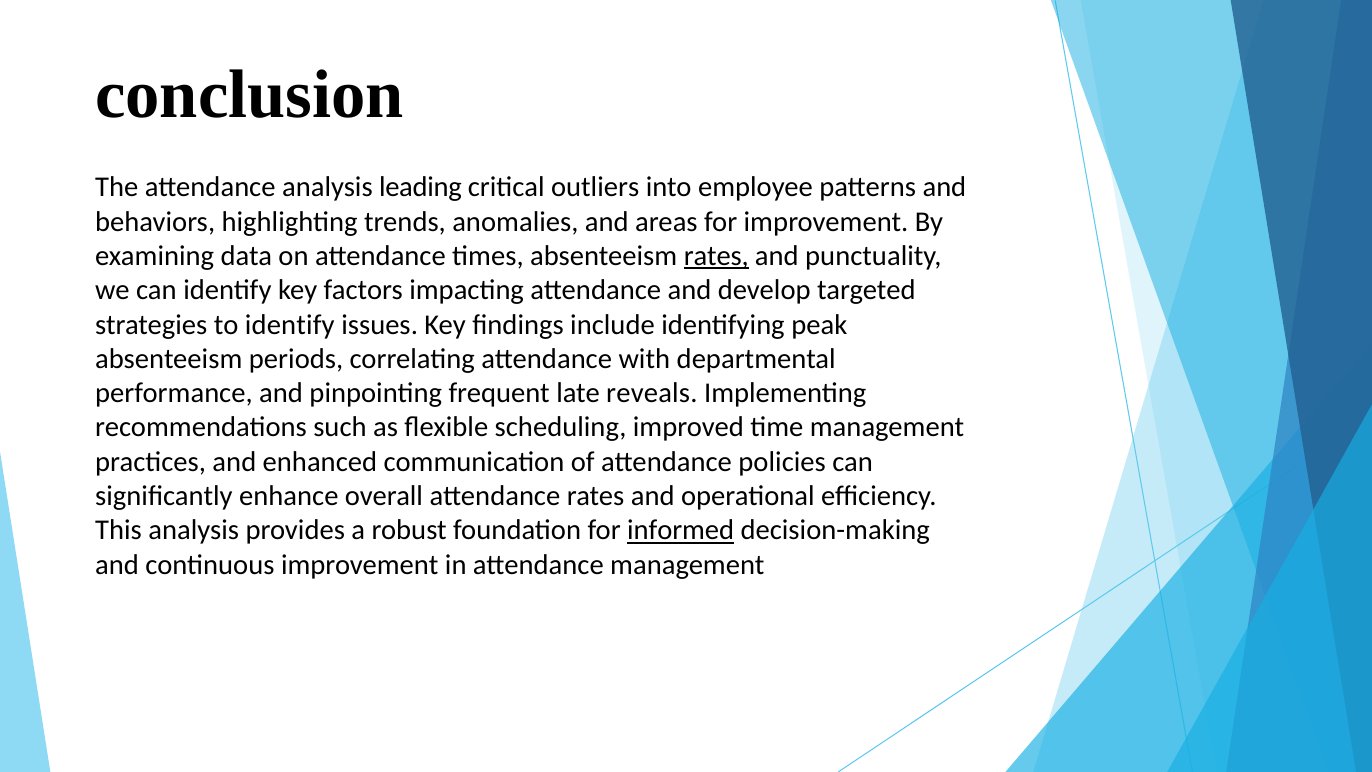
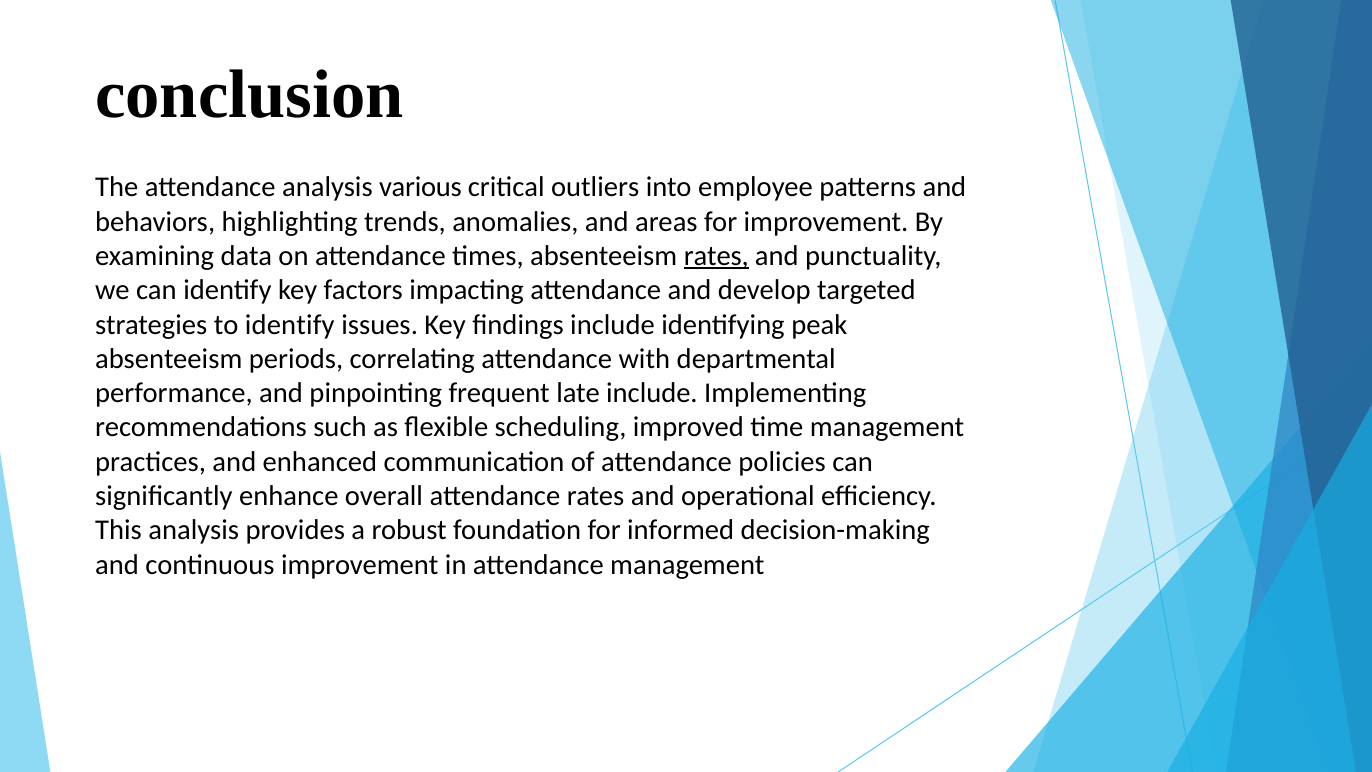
leading: leading -> various (420, 187)
late reveals: reveals -> include (652, 393)
informed underline: present -> none (681, 530)
